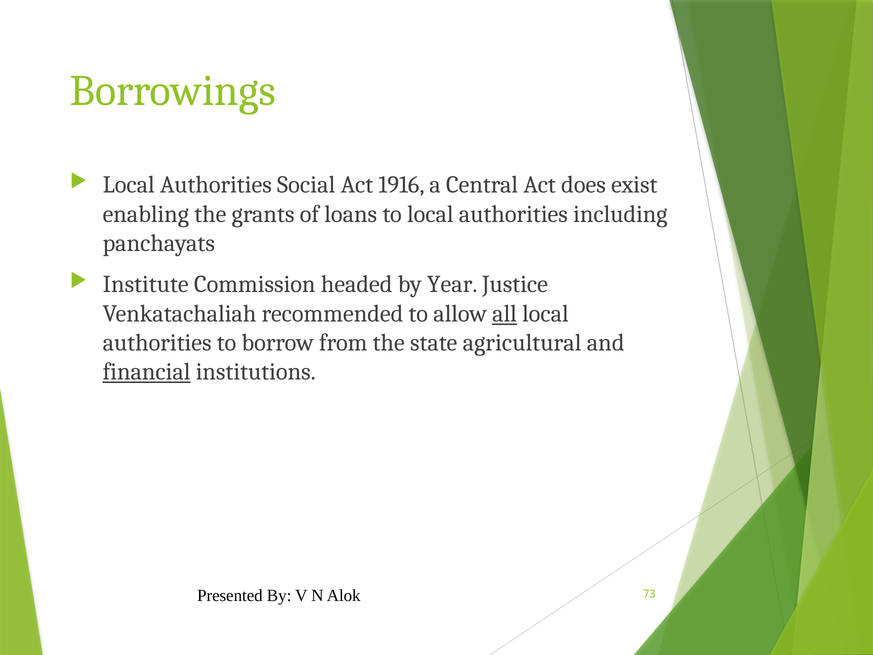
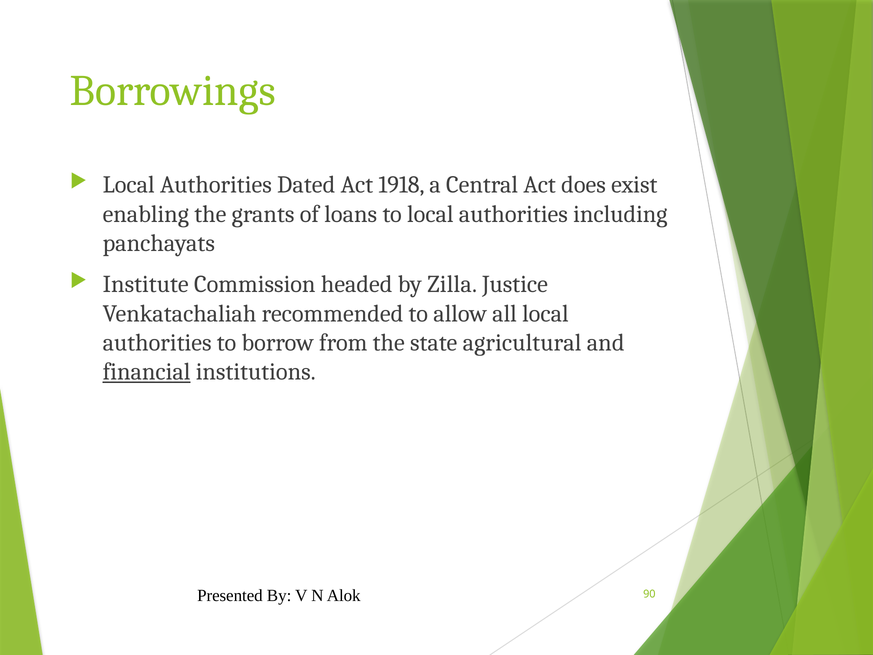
Social: Social -> Dated (306, 185)
1916: 1916 -> 1918 (402, 185)
Year: Year -> Zilla (452, 284)
all underline: present -> none (505, 313)
73: 73 -> 90 (649, 594)
